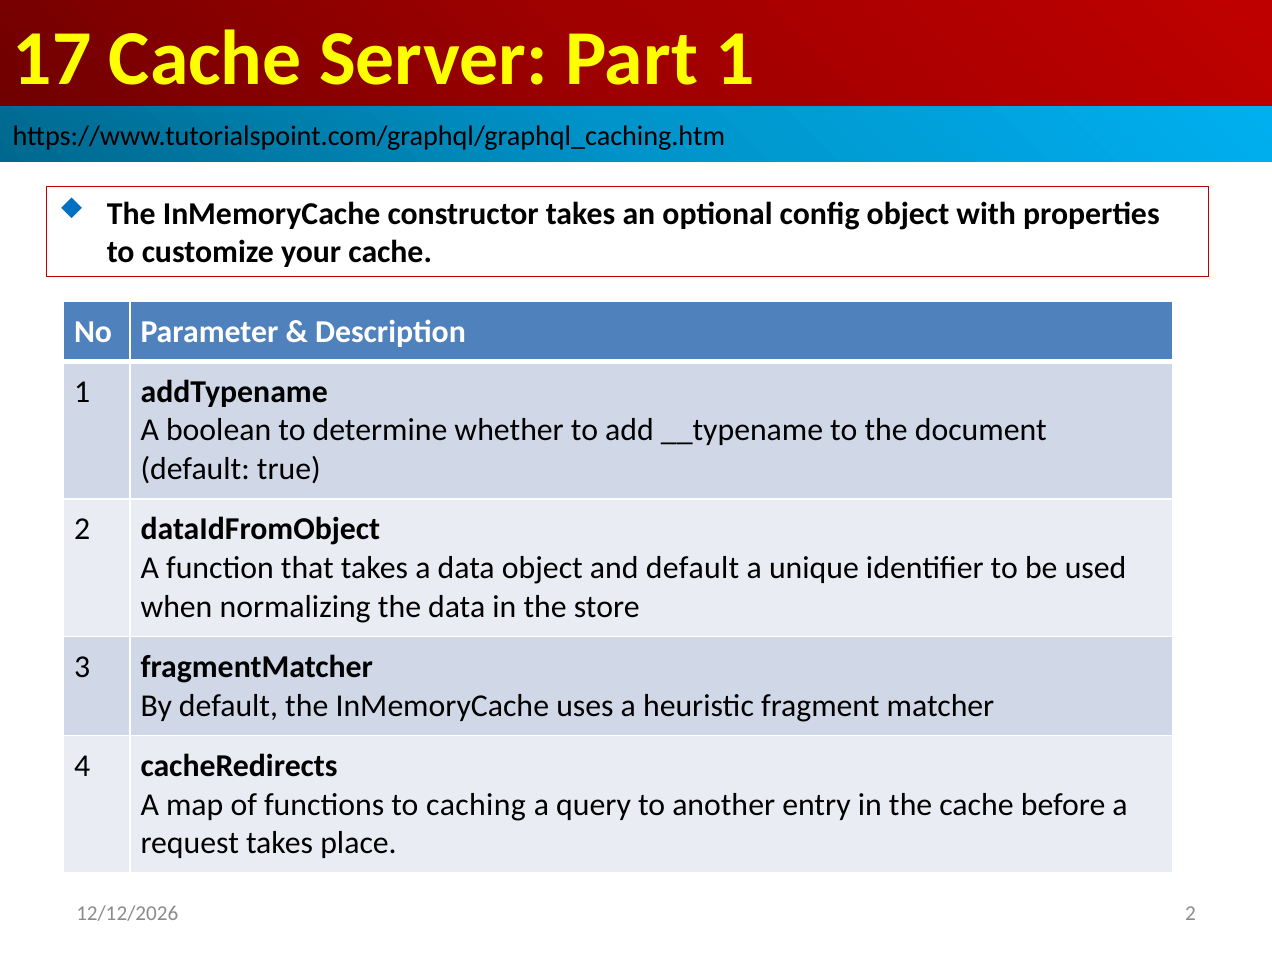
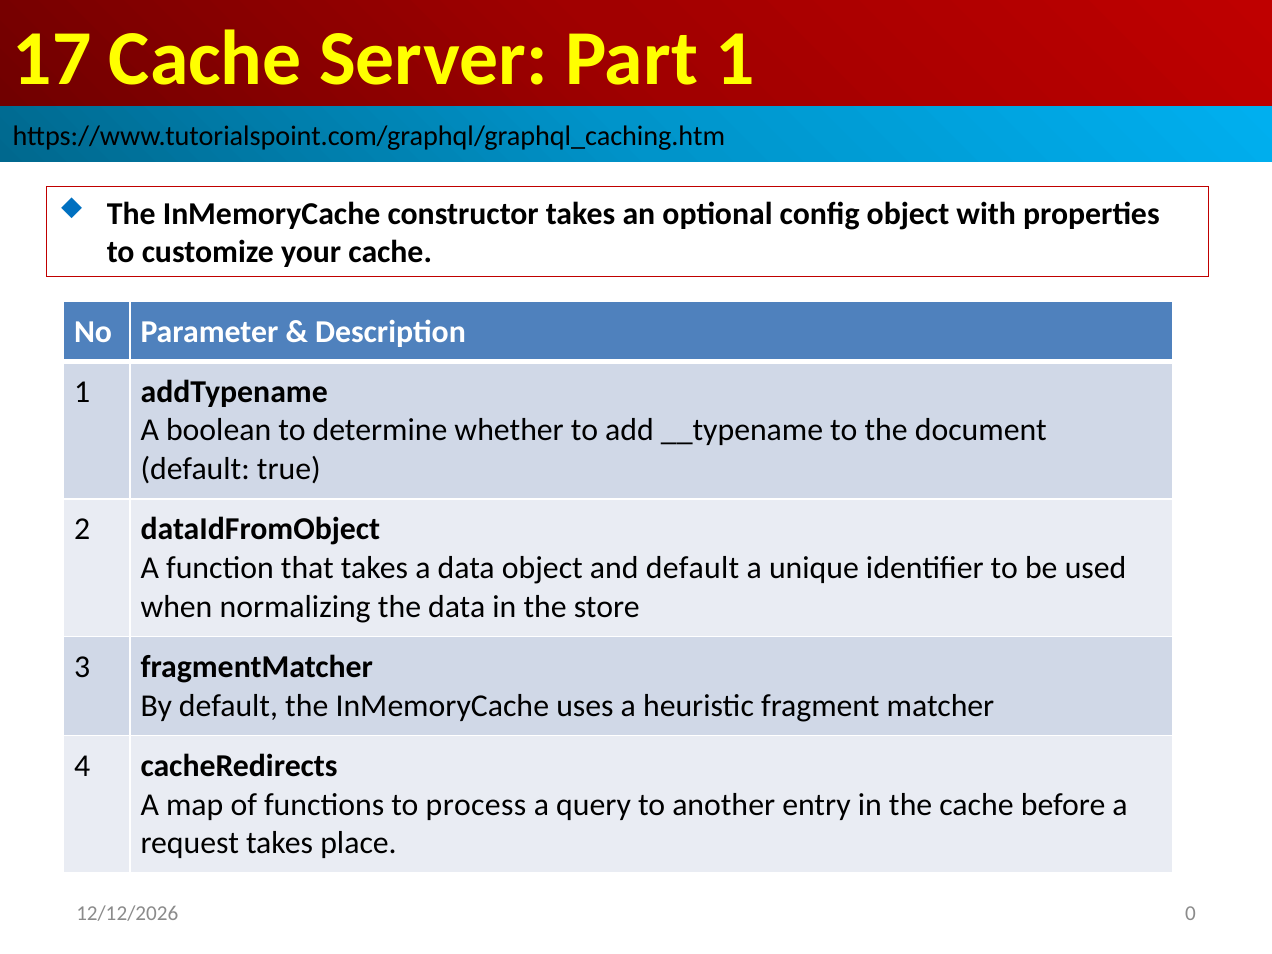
caching: caching -> process (476, 805)
2: 2 -> 0 (1190, 914)
